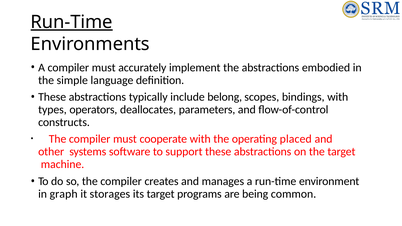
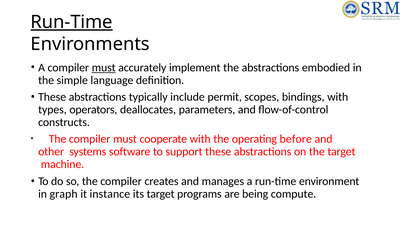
must underline: none -> present (104, 68)
belong: belong -> permit (225, 97)
placed: placed -> before (296, 139)
storages: storages -> instance (110, 194)
common: common -> compute (294, 194)
